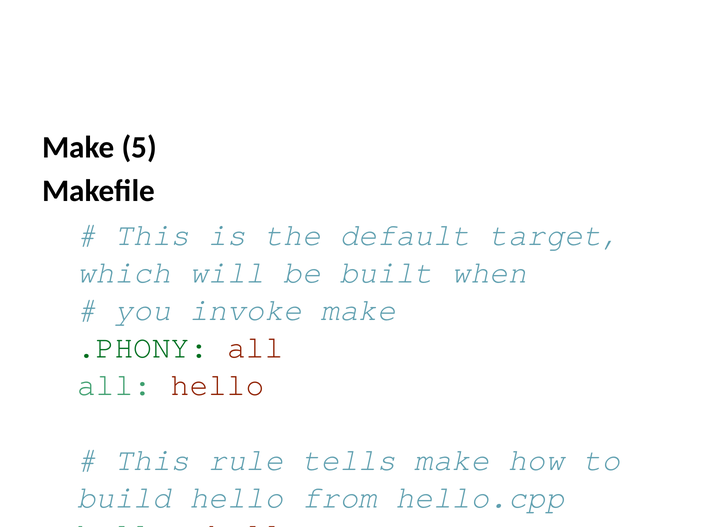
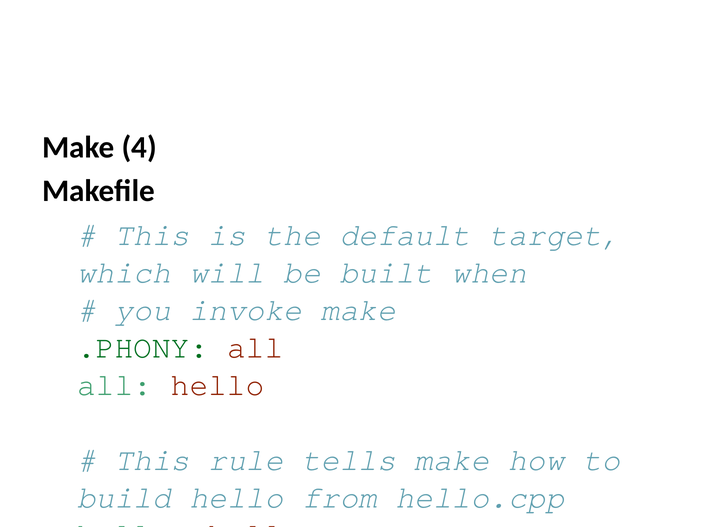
5: 5 -> 4 (139, 147)
